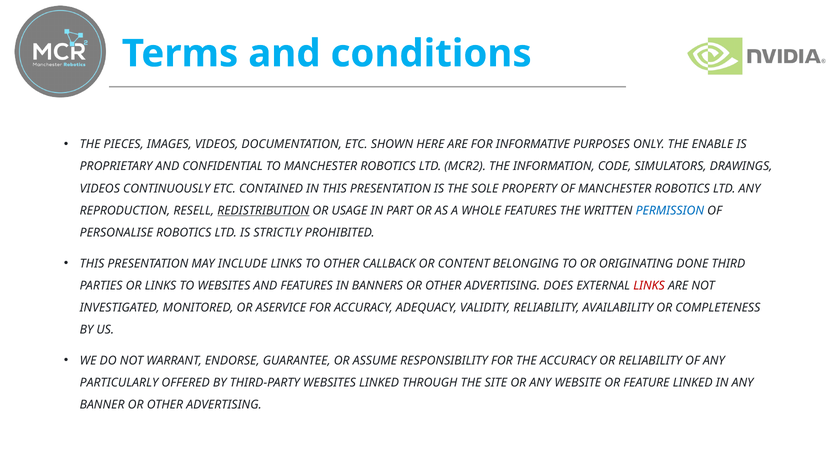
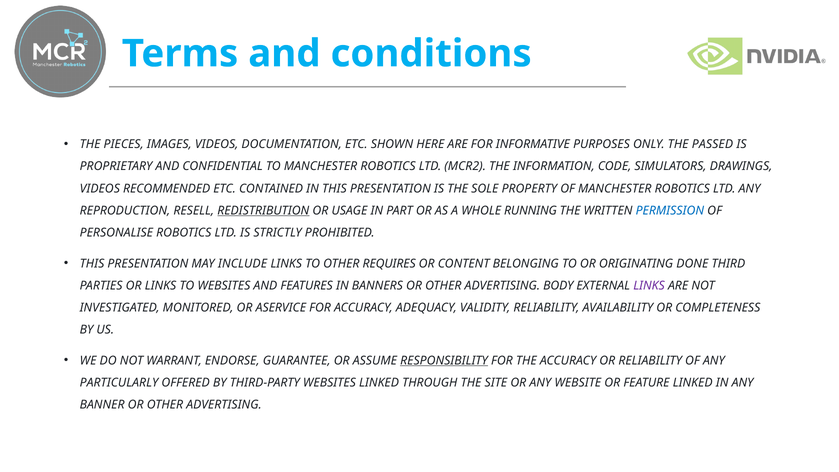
ENABLE: ENABLE -> PASSED (712, 144)
CONTINUOUSLY: CONTINUOUSLY -> RECOMMENDED (167, 189)
WHOLE FEATURES: FEATURES -> RUNNING (530, 211)
CALLBACK: CALLBACK -> REQUIRES (389, 263)
DOES: DOES -> BODY (558, 286)
LINKS colour: red -> purple (649, 286)
RESPONSIBILITY underline: none -> present (444, 361)
